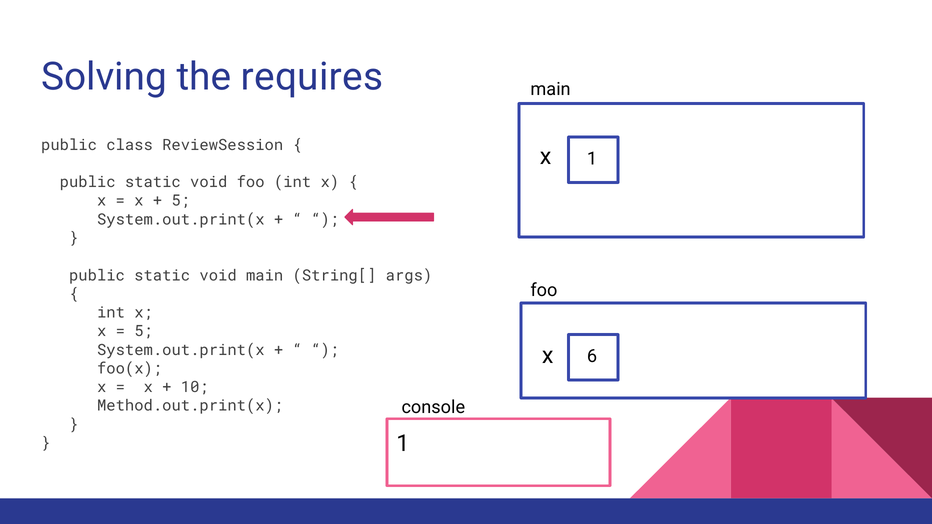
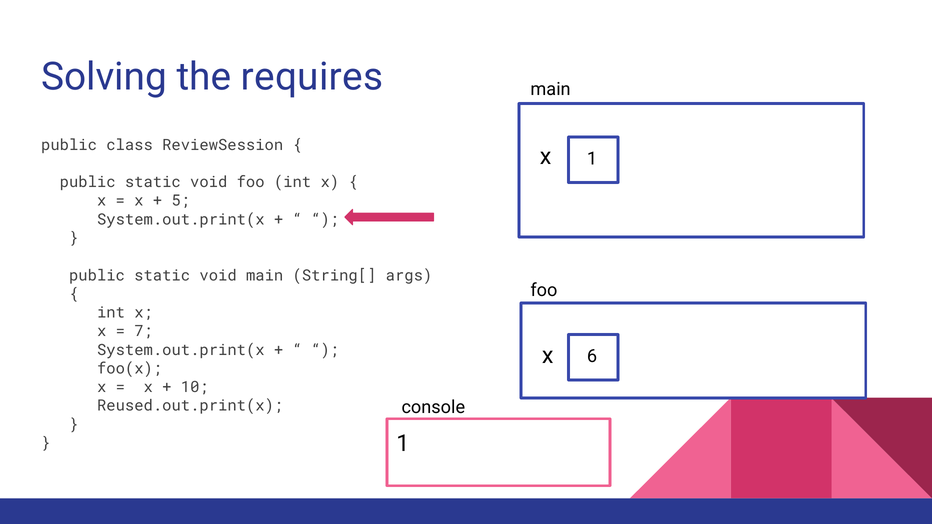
5: 5 -> 7 (144, 331)
Method.out.print(x: Method.out.print(x -> Reused.out.print(x (190, 406)
